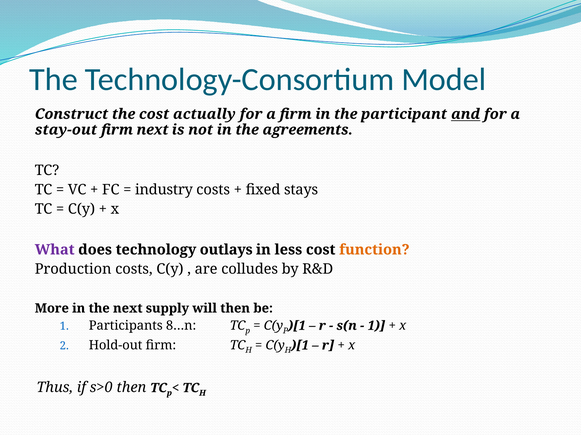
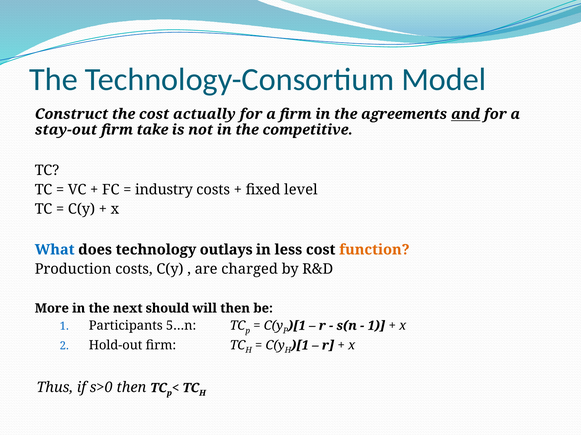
participant: participant -> agreements (404, 114)
firm next: next -> take (152, 130)
agreements: agreements -> competitive (308, 130)
stays: stays -> level (301, 190)
What colour: purple -> blue (55, 250)
colludes: colludes -> charged (250, 270)
supply: supply -> should (167, 309)
8…n: 8…n -> 5…n (181, 326)
